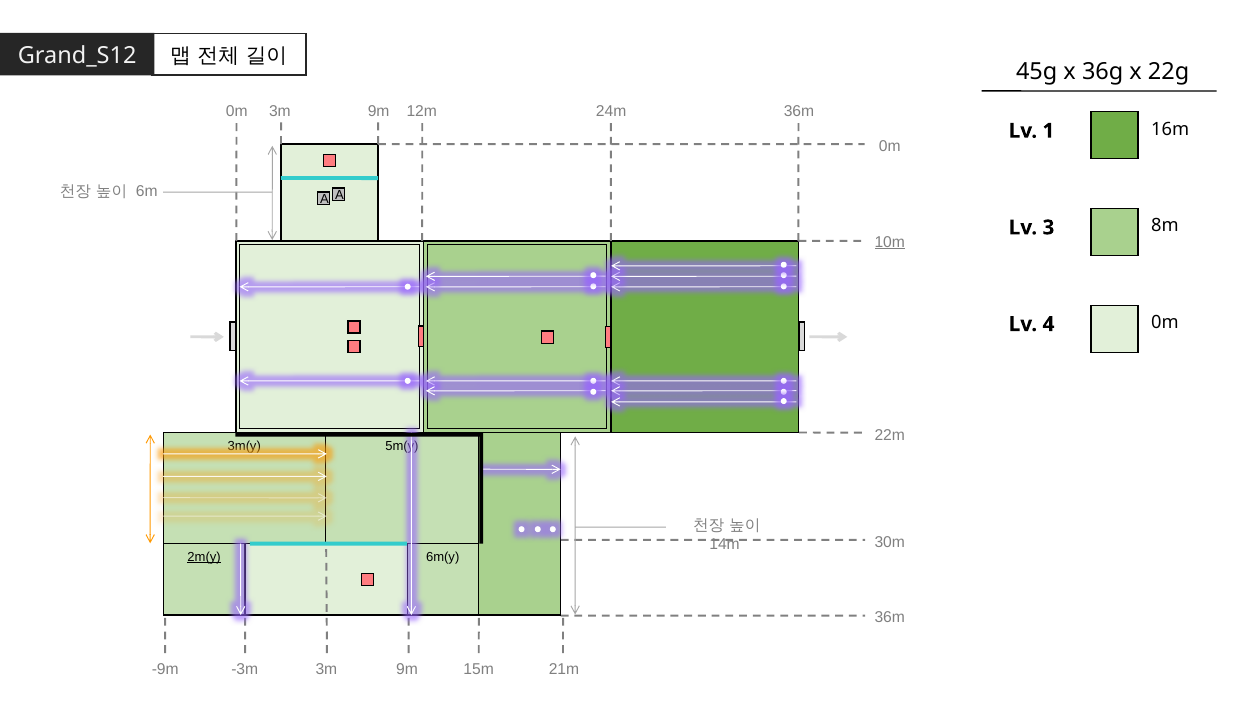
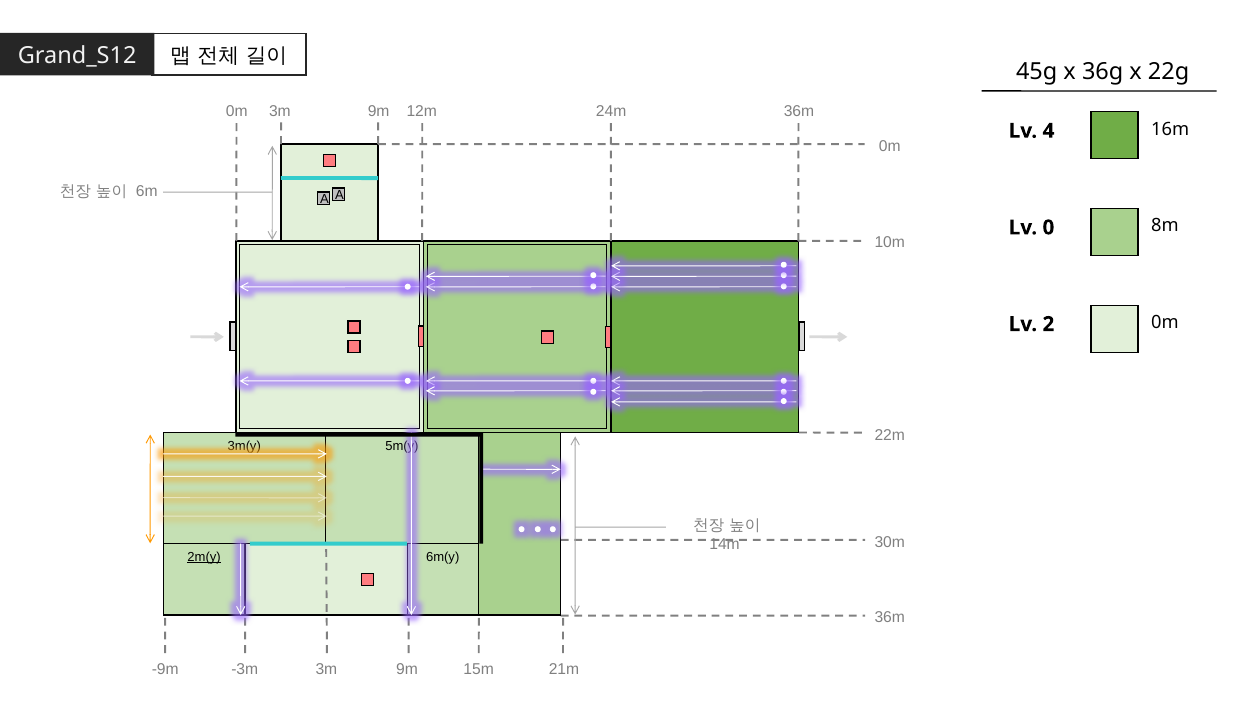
1: 1 -> 4 (1048, 131)
3: 3 -> 0 (1048, 227)
10m underline: present -> none (890, 242)
4: 4 -> 2 (1048, 324)
